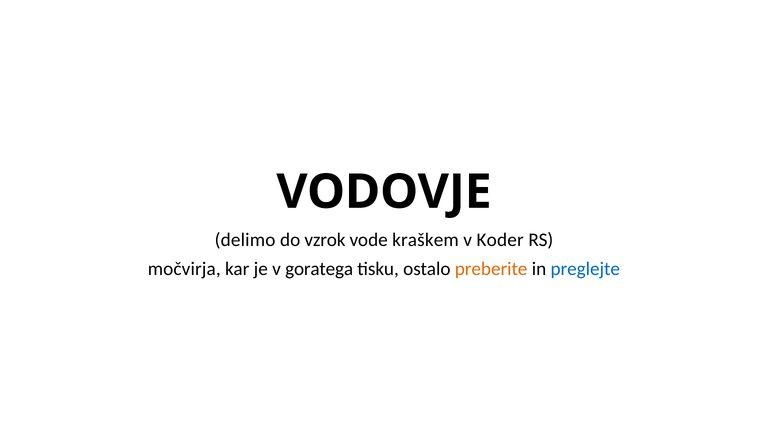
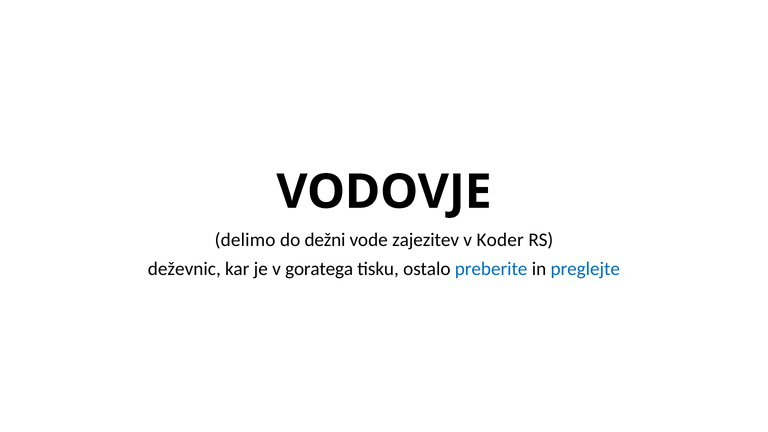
vzrok: vzrok -> dežni (325, 240)
kraškem: kraškem -> zajezitev (426, 240)
močvirja: močvirja -> deževnic (184, 269)
preberite colour: orange -> blue (491, 269)
